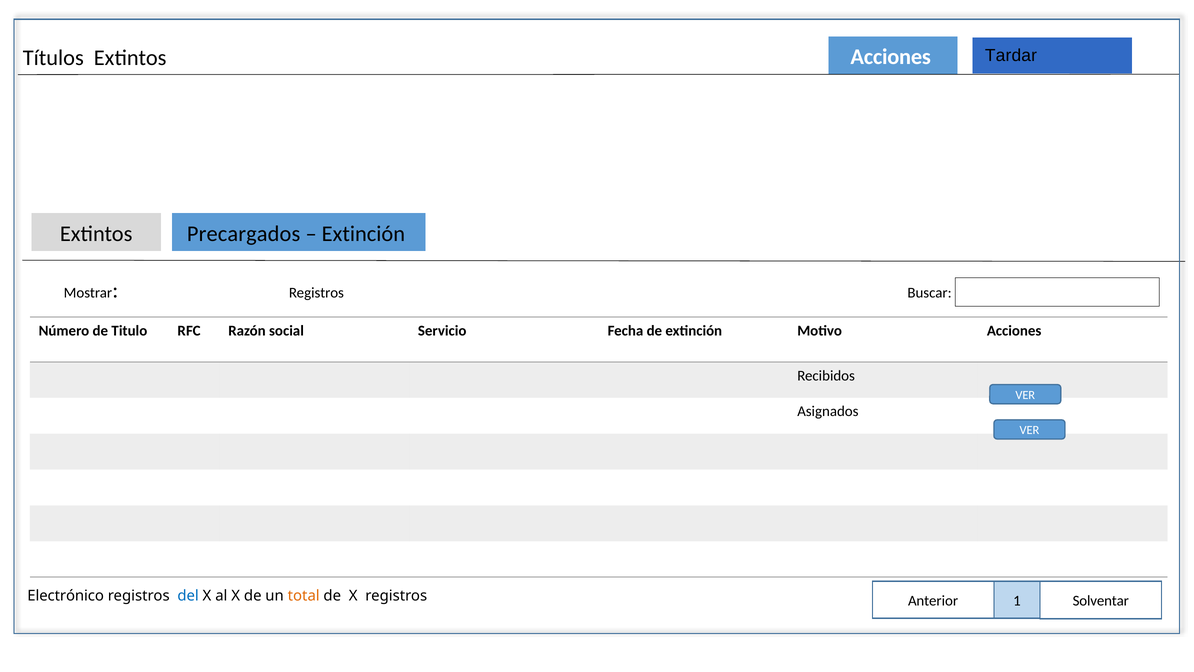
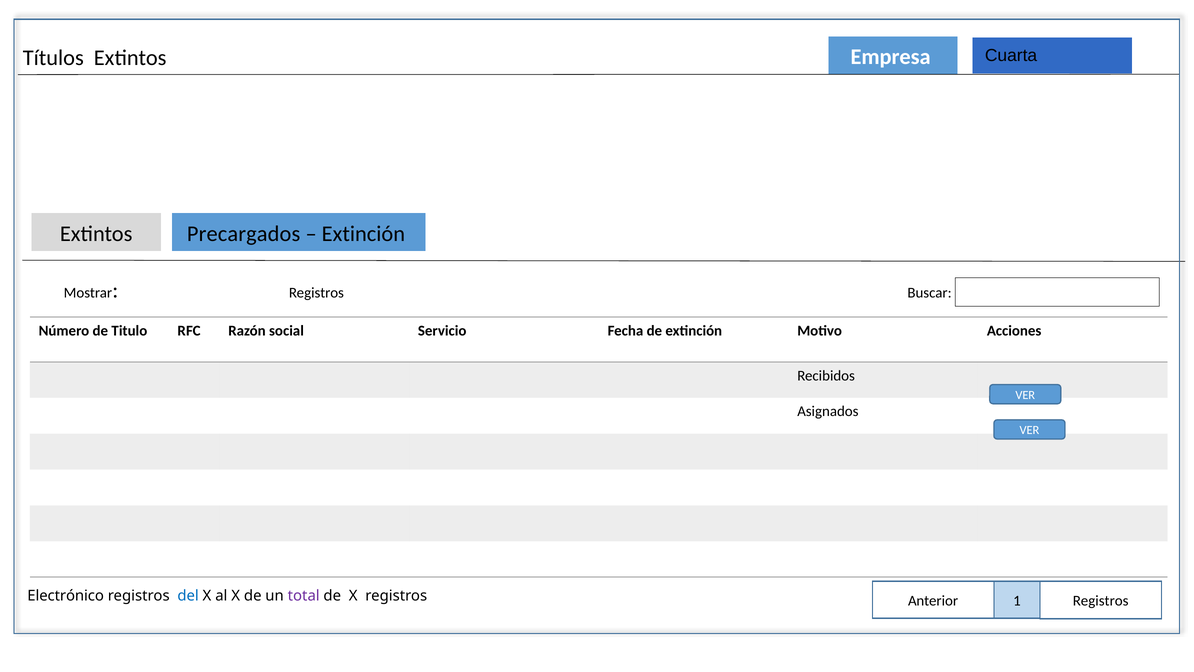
Acciones: Acciones -> Empresa (891, 57)
Tardar: Tardar -> Cuarta (1011, 56)
total colour: orange -> purple (304, 595)
Solventar: Solventar -> Registros (1101, 601)
